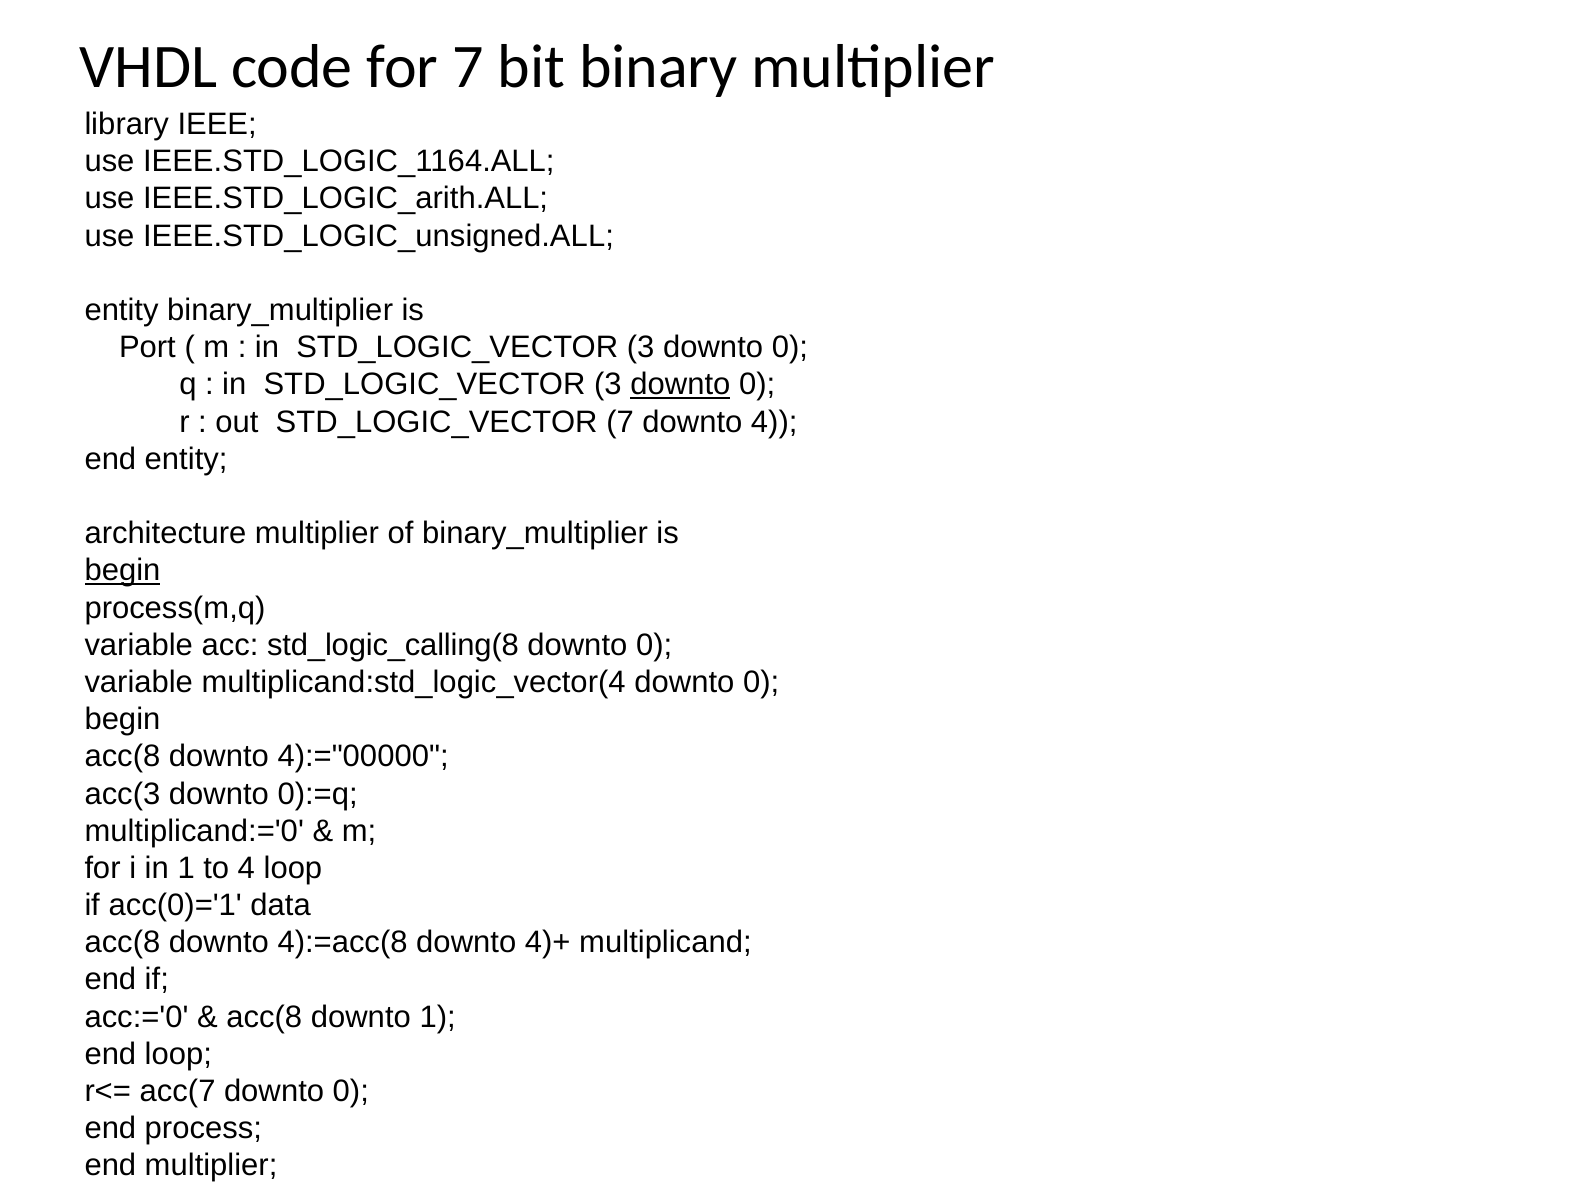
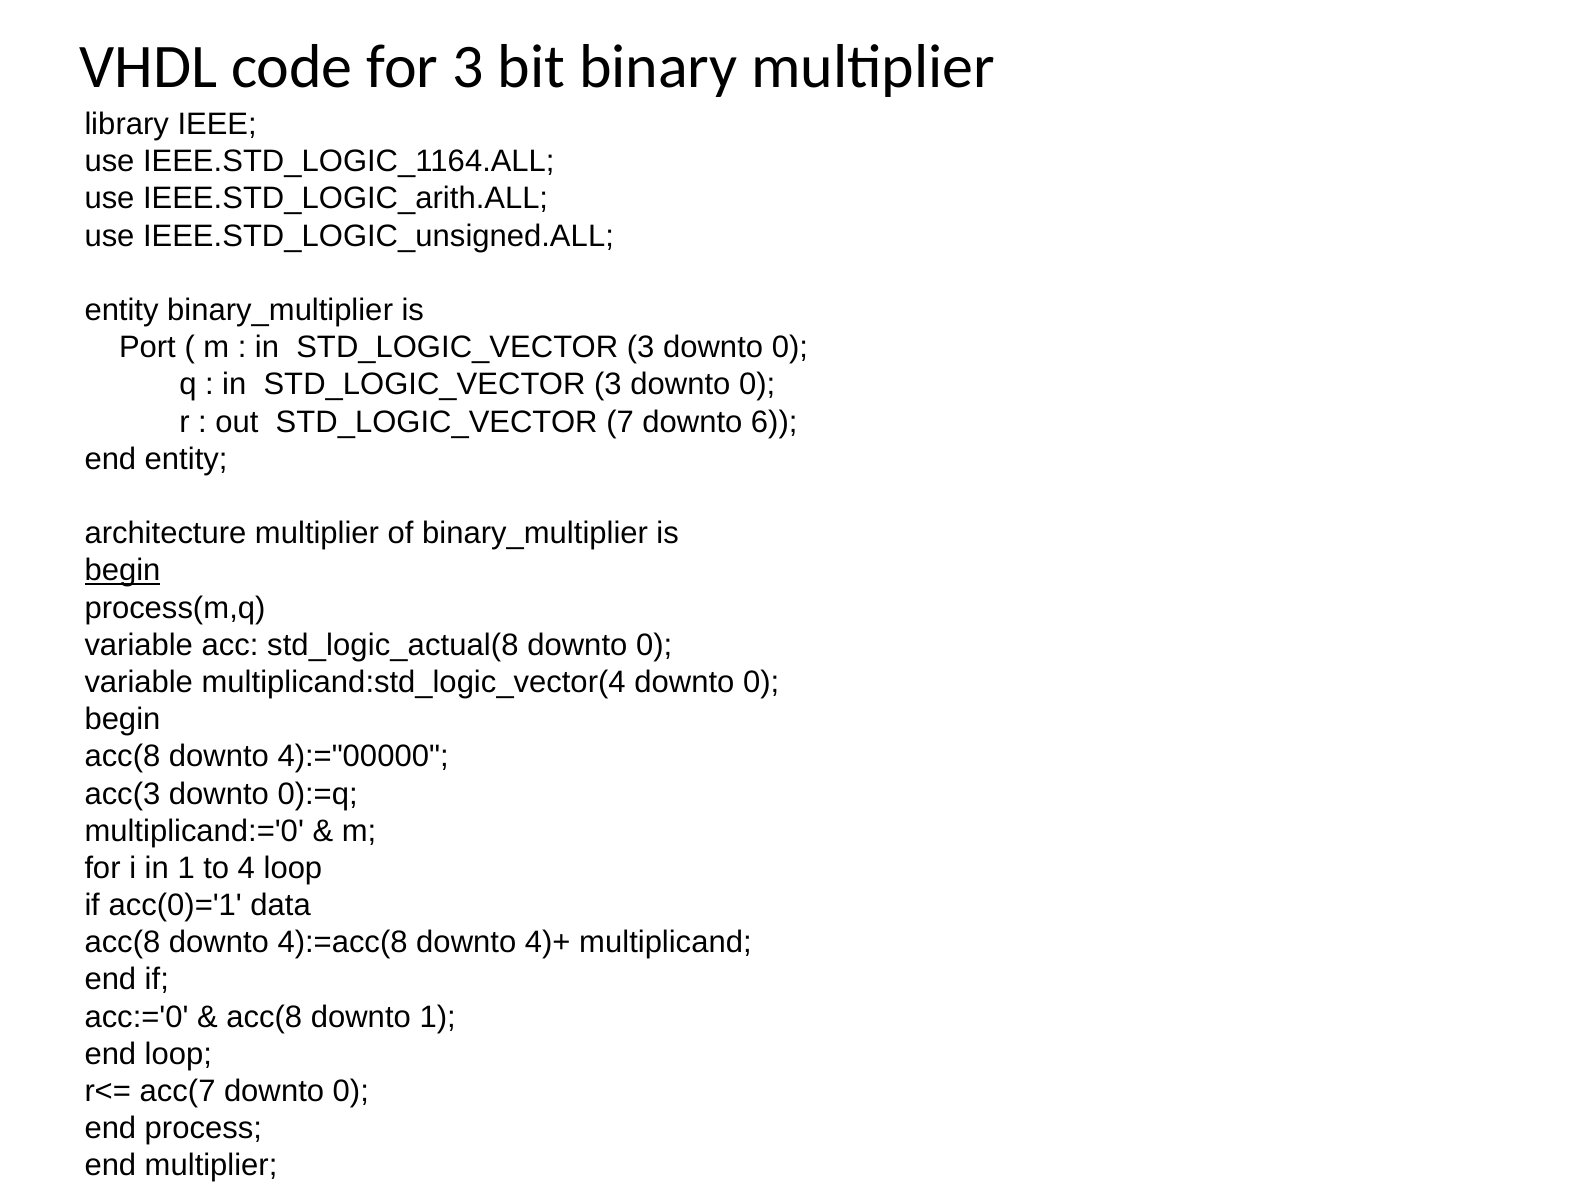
for 7: 7 -> 3 (468, 67)
downto underline: present -> none (680, 385)
downto 4: 4 -> 6 (774, 422)
std_logic_calling(8: std_logic_calling(8 -> std_logic_actual(8 (393, 645)
